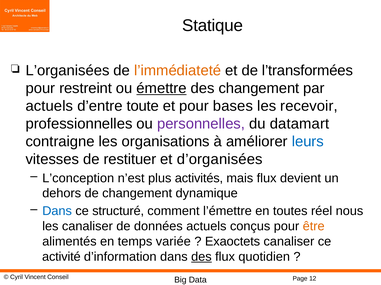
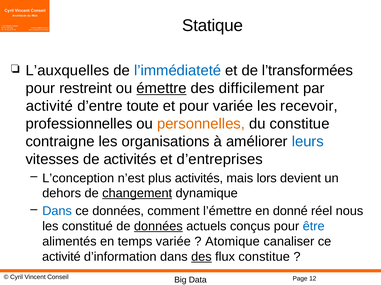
L’organisées: L’organisées -> L’auxquelles (67, 71)
l’immédiateté colour: orange -> blue (178, 71)
des changement: changement -> difficilement (259, 88)
actuels: actuels -> activité (49, 106)
pour bases: bases -> variée (233, 106)
personnelles colour: purple -> orange (201, 124)
du datamart: datamart -> constitue (300, 124)
de restituer: restituer -> activités (130, 160)
d’organisées: d’organisées -> d’entreprises (220, 160)
mais flux: flux -> lors (267, 179)
changement underline: none -> present (137, 194)
ce structuré: structuré -> données (118, 212)
toutes: toutes -> donné (290, 212)
les canaliser: canaliser -> constitué (87, 227)
données underline: none -> present (158, 227)
être colour: orange -> blue (314, 227)
Exaoctets: Exaoctets -> Atomique (232, 242)
flux quotidien: quotidien -> constitue (264, 257)
